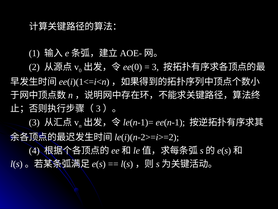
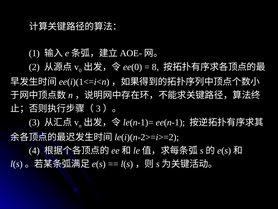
3: 3 -> 8 (155, 67)
